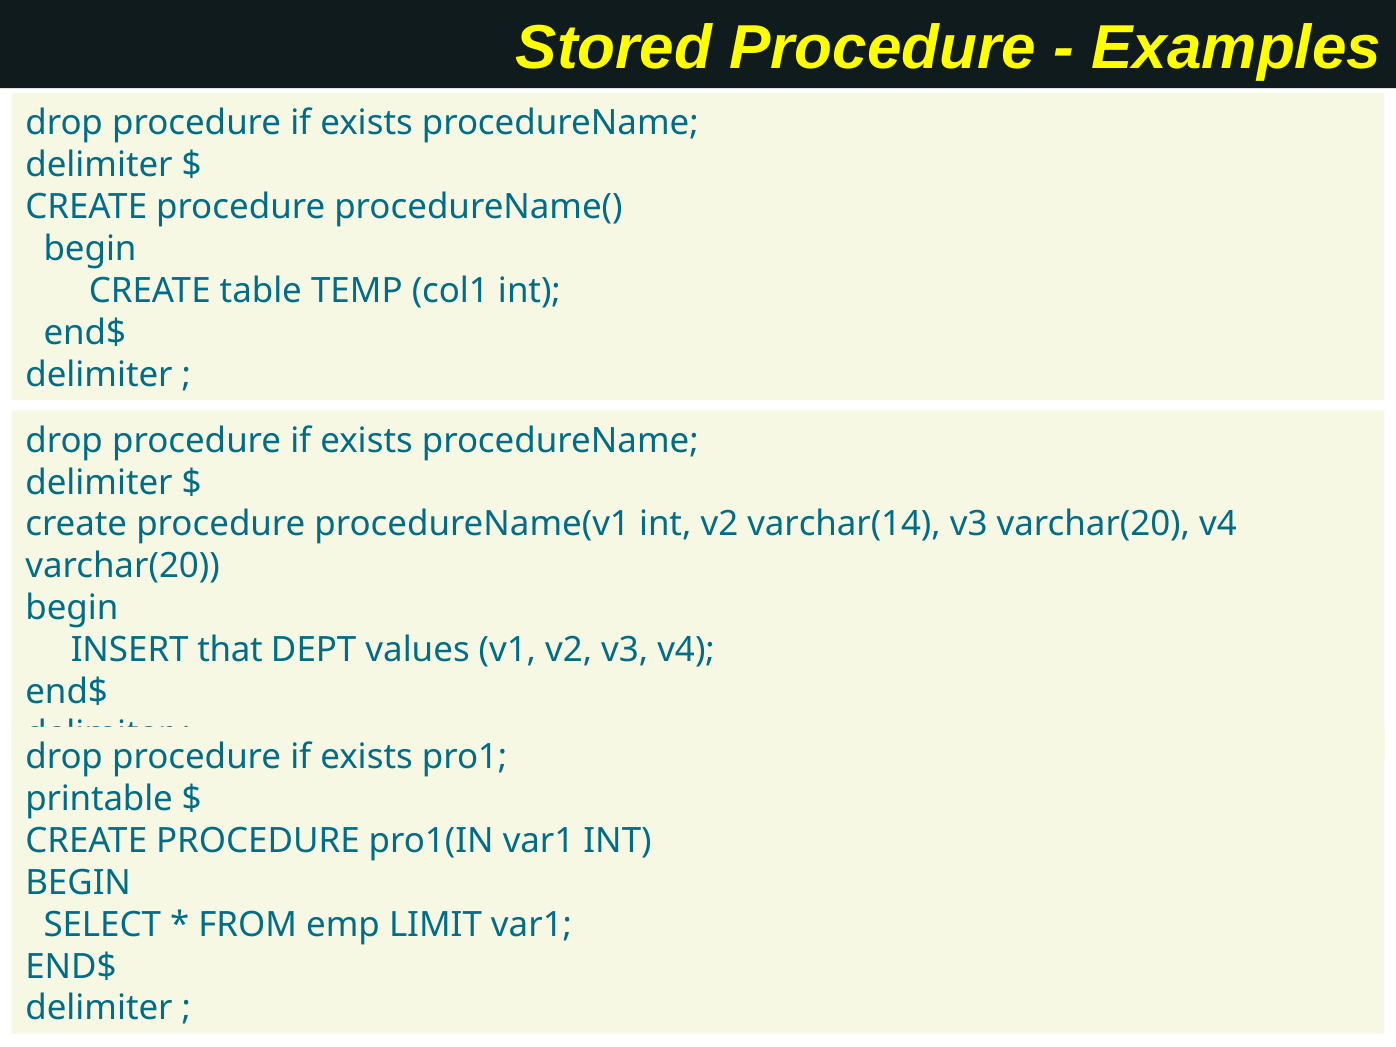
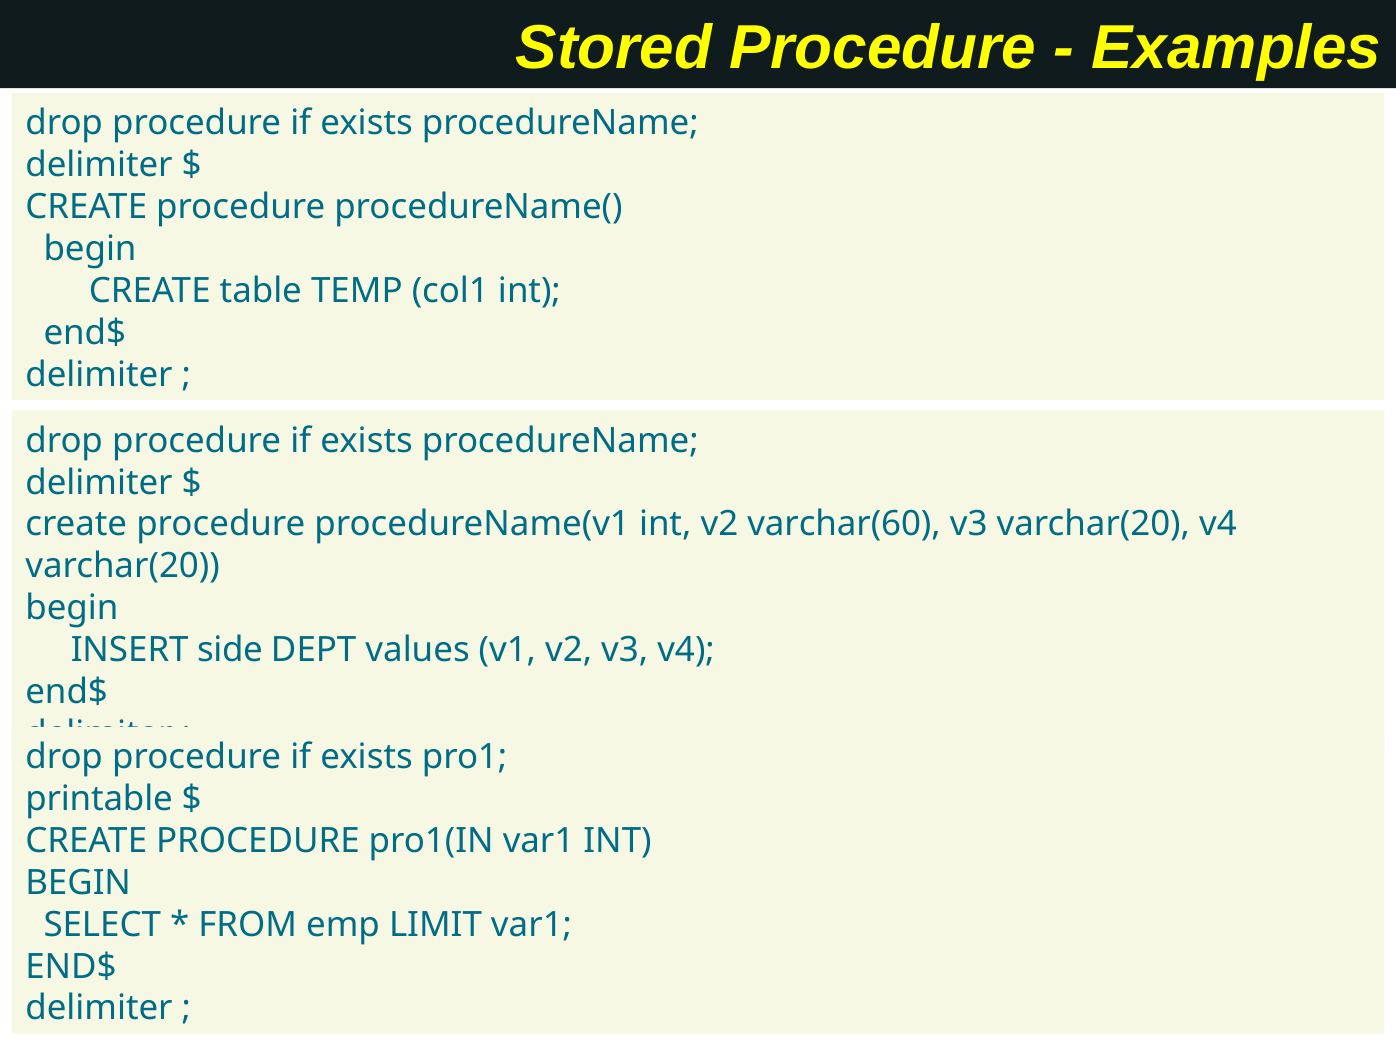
varchar(14: varchar(14 -> varchar(60 (844, 524)
that: that -> side (230, 650)
